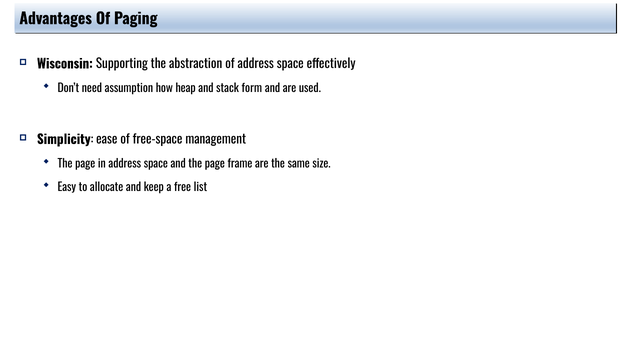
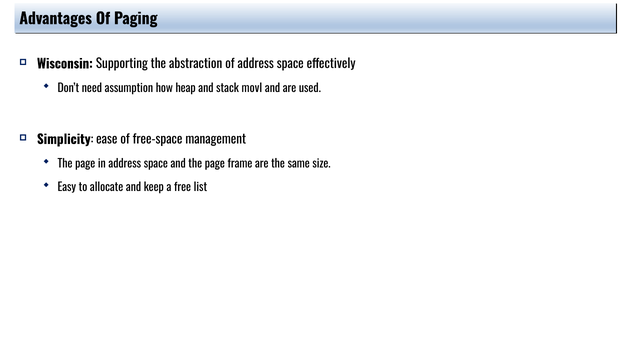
form: form -> movl (252, 88)
